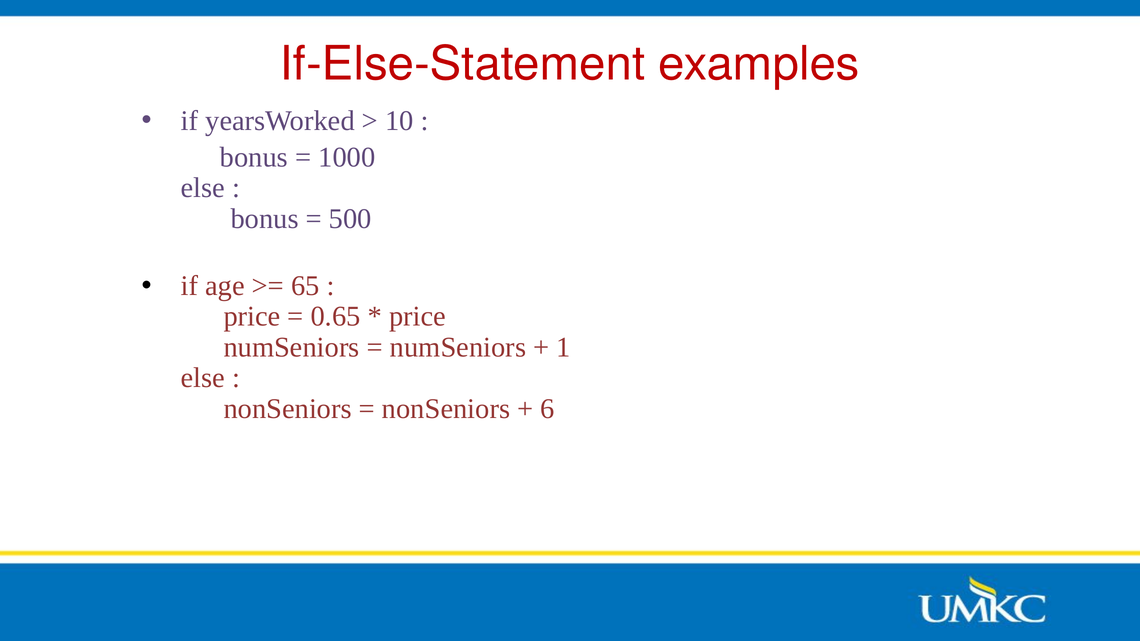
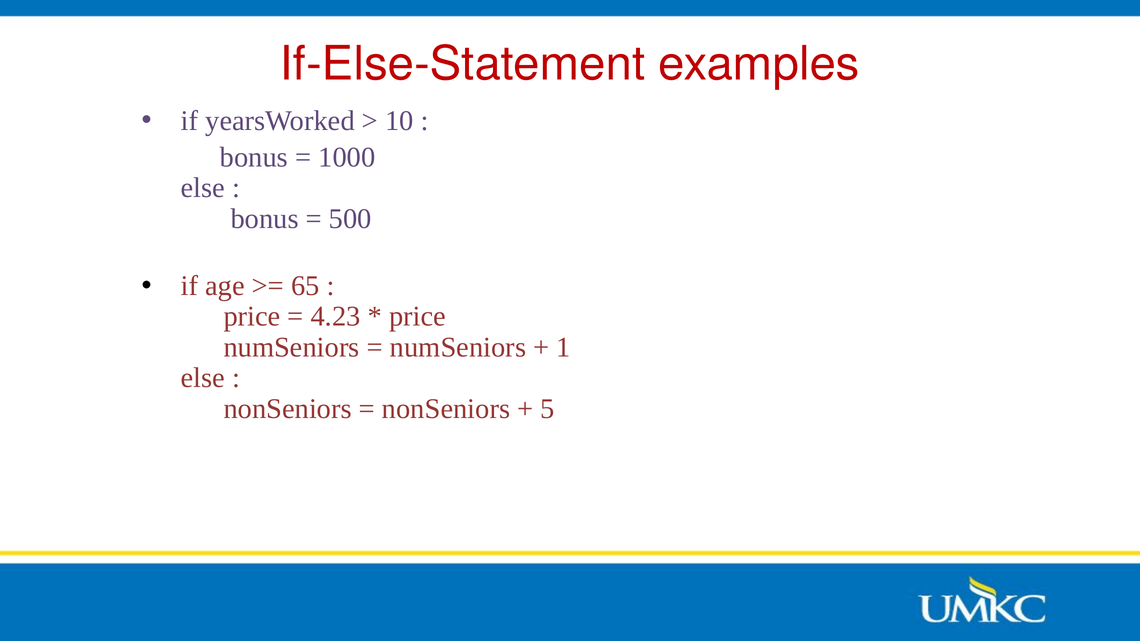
0.65: 0.65 -> 4.23 (336, 317)
6: 6 -> 5 (548, 409)
